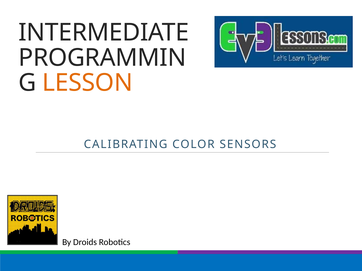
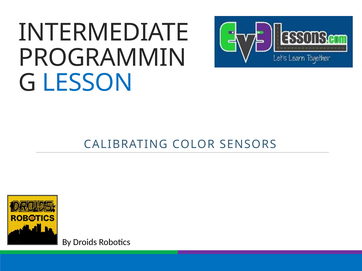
LESSON colour: orange -> blue (87, 83)
